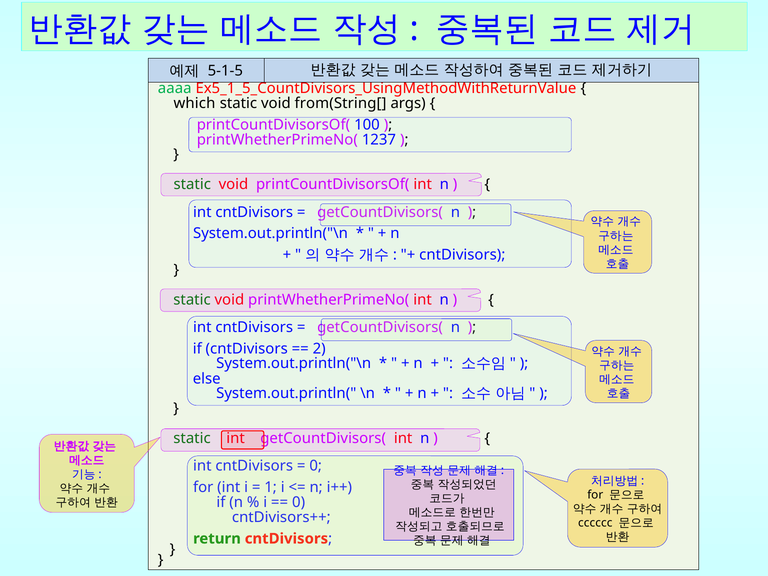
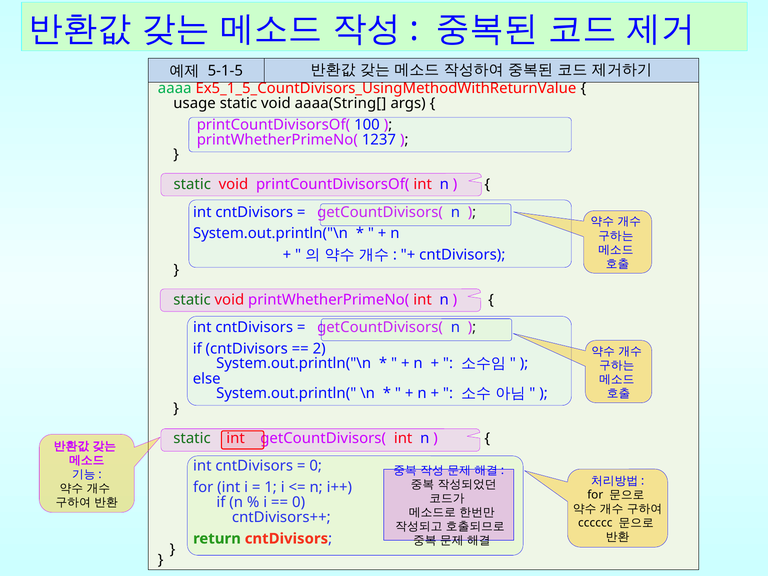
which: which -> usage (195, 103)
from(String[: from(String[ -> aaaa(String[ (341, 103)
